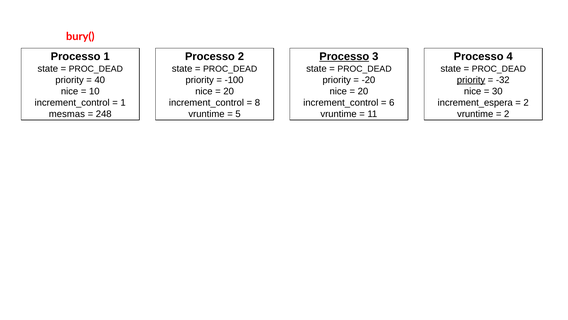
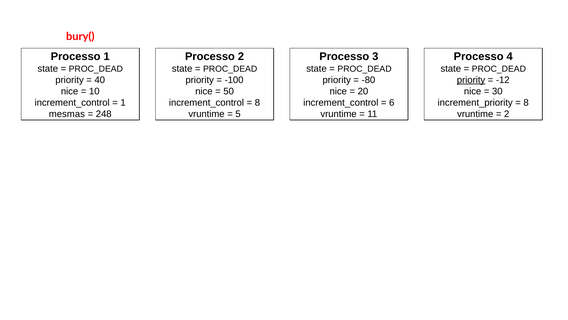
Processo underline: present -> none (344, 56)
-20: -20 -> -80 (368, 80)
-32: -32 -> -12 (503, 80)
20: 20 -> 50 (229, 91)
increment_espera: increment_espera -> increment_priority (475, 103)
2: 2 -> 8 (526, 103)
